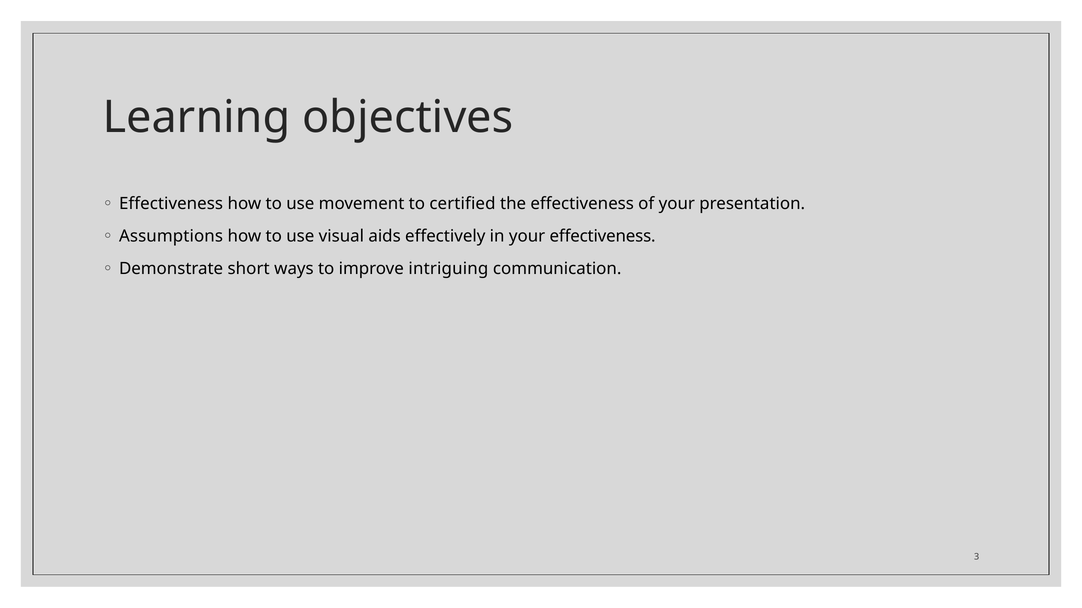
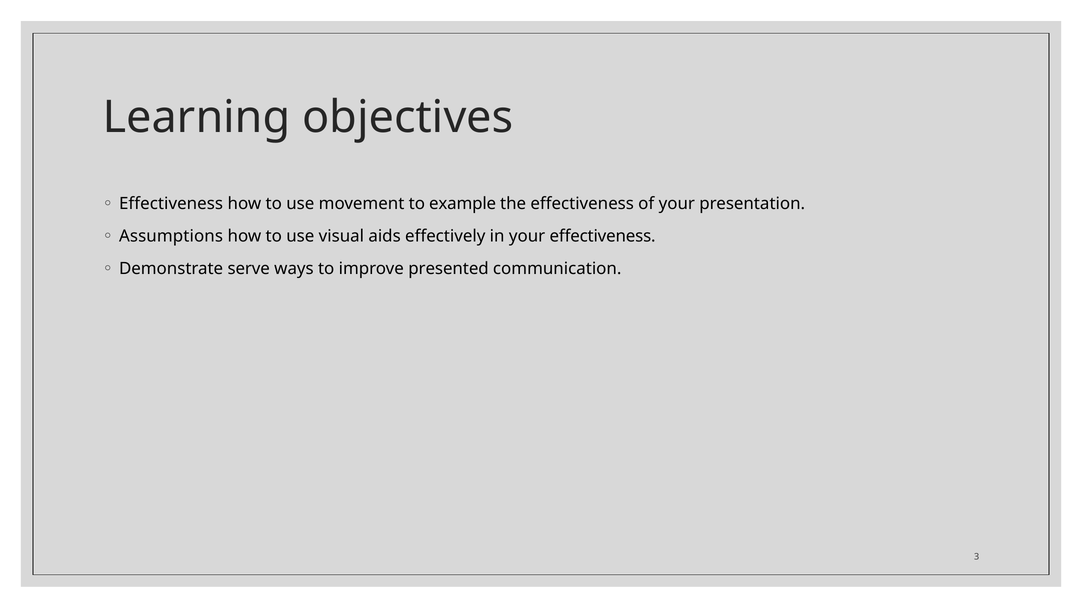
certified: certified -> example (463, 204)
short: short -> serve (249, 269)
intriguing: intriguing -> presented (449, 269)
